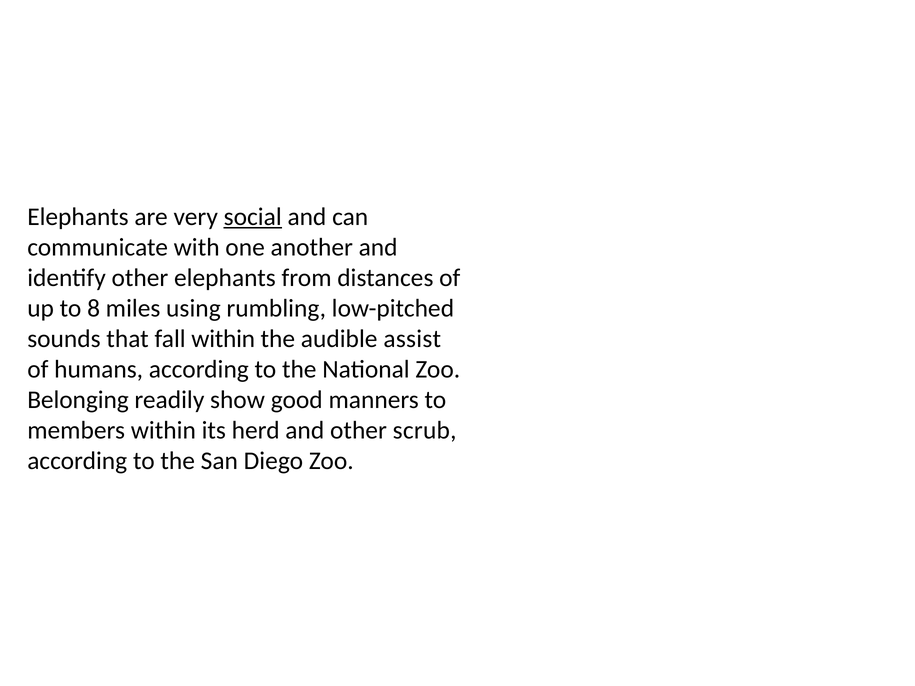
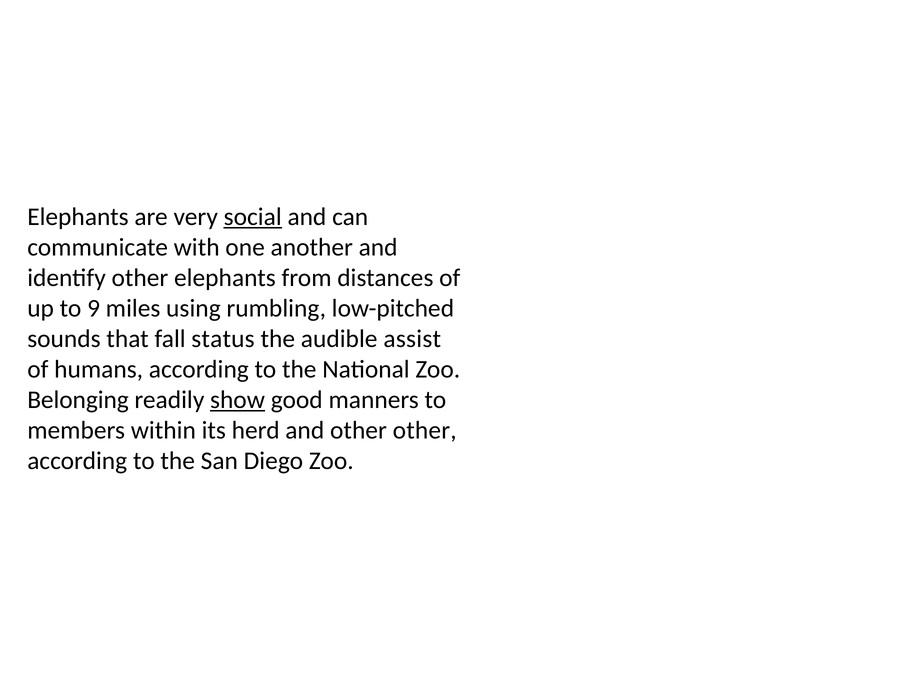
8: 8 -> 9 (94, 308)
fall within: within -> status (223, 339)
show underline: none -> present (238, 400)
other scrub: scrub -> other (425, 430)
